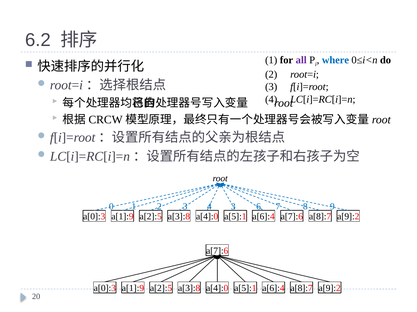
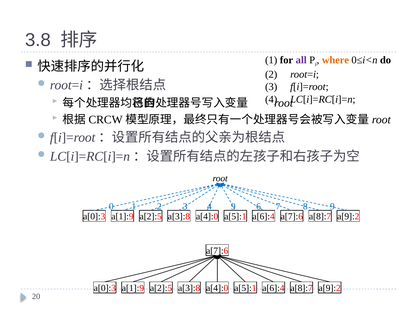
6.2: 6.2 -> 3.8 (38, 40)
where colour: blue -> orange (335, 60)
1 3: 3 -> 9 (233, 207)
